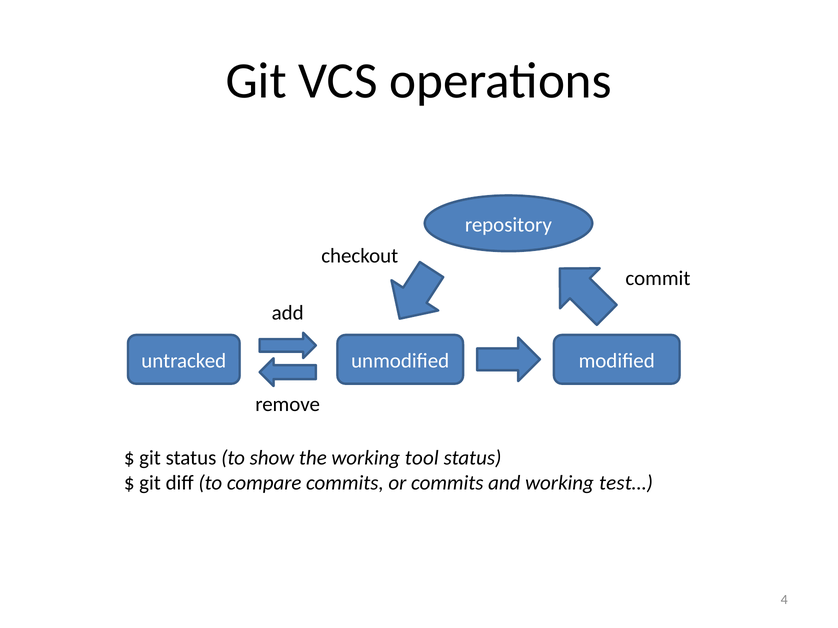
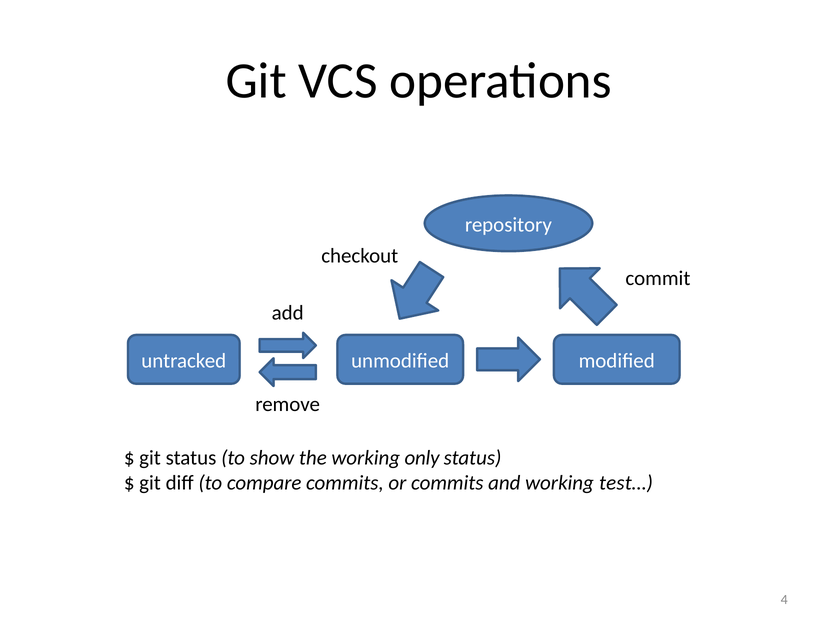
tool: tool -> only (422, 458)
